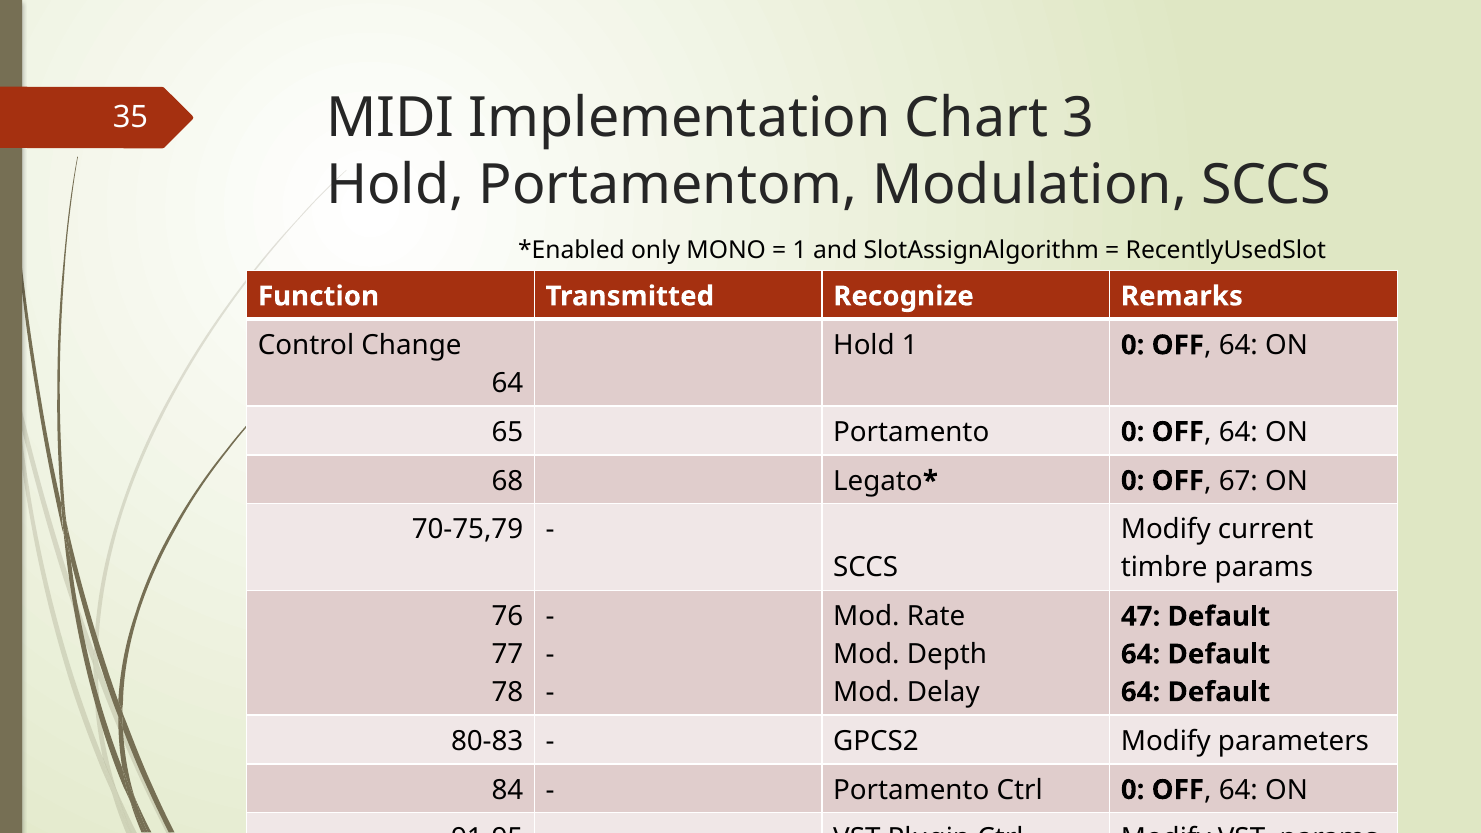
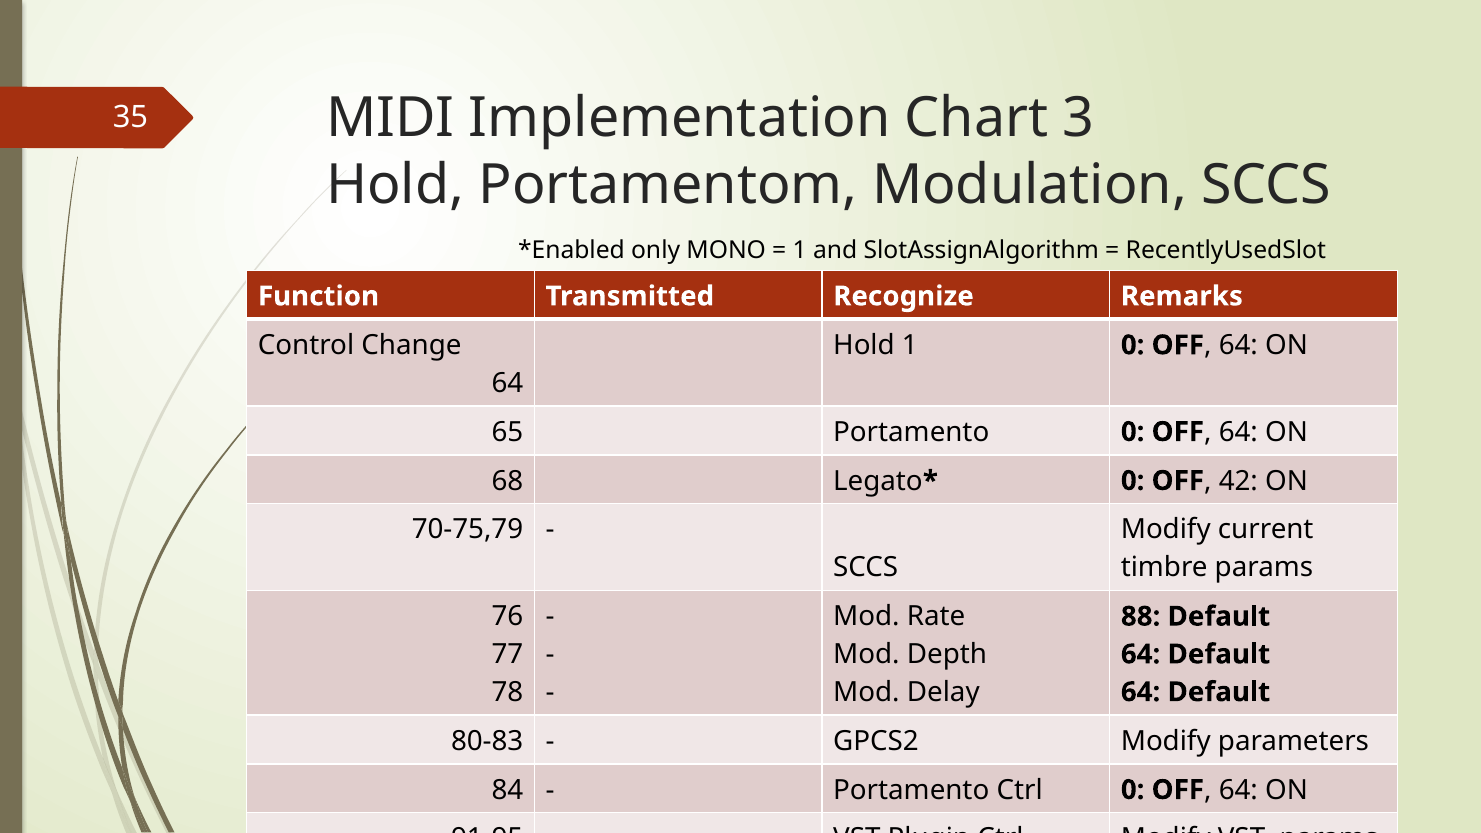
67: 67 -> 42 (1238, 481)
47: 47 -> 88 (1141, 617)
